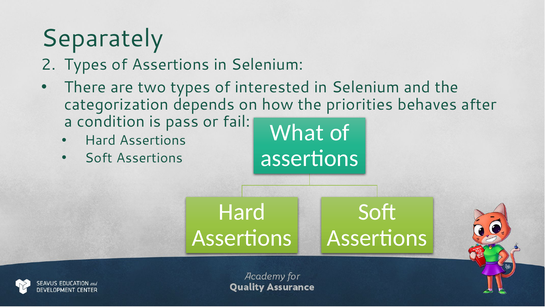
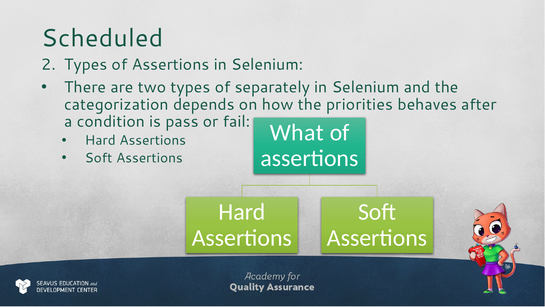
Separately: Separately -> Scheduled (102, 38)
interested: interested -> separately (272, 87)
